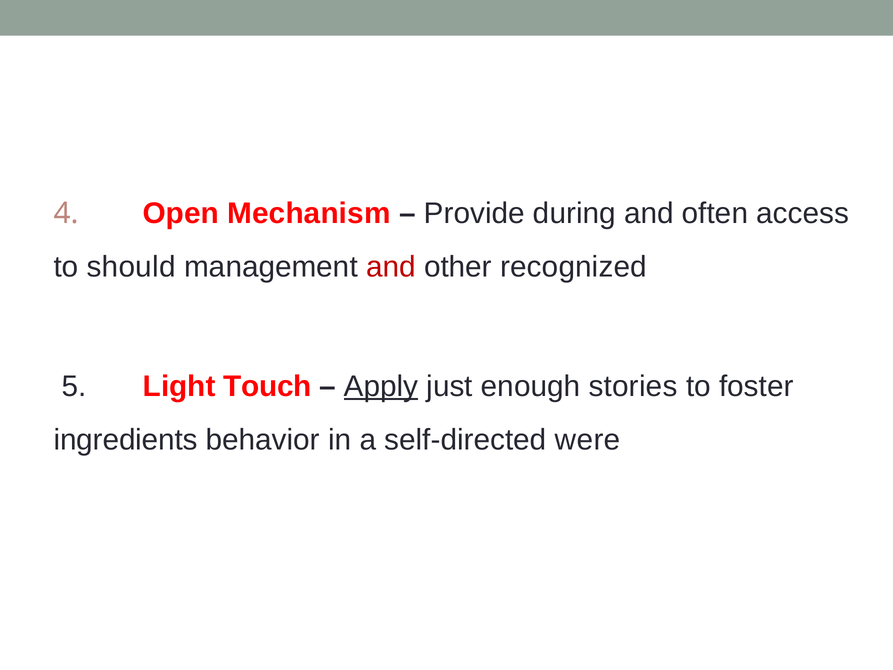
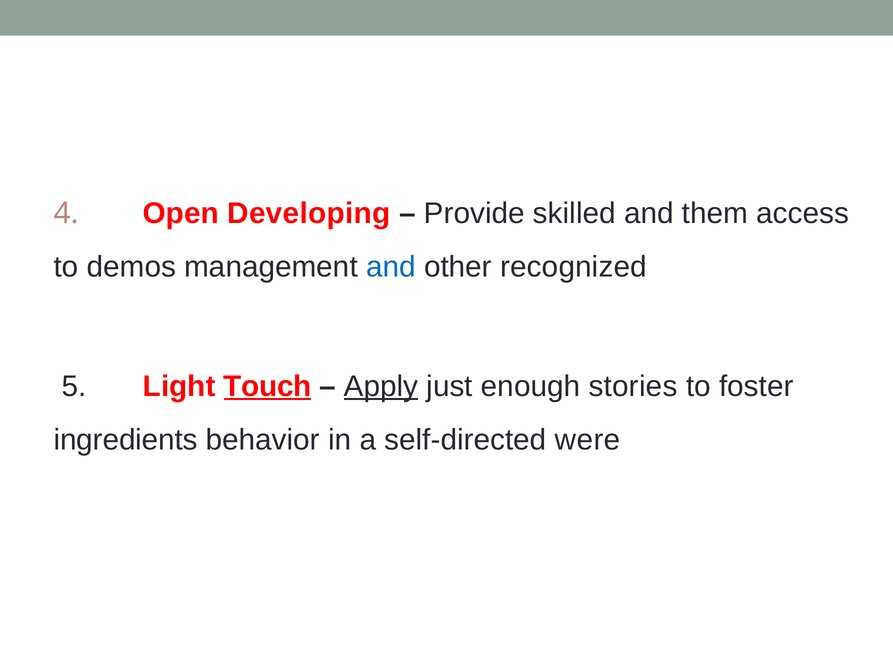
Mechanism: Mechanism -> Developing (309, 213)
during: during -> skilled (574, 213)
often: often -> them (715, 213)
should: should -> demos (131, 267)
and colour: red -> blue (391, 267)
Touch underline: none -> present (267, 386)
